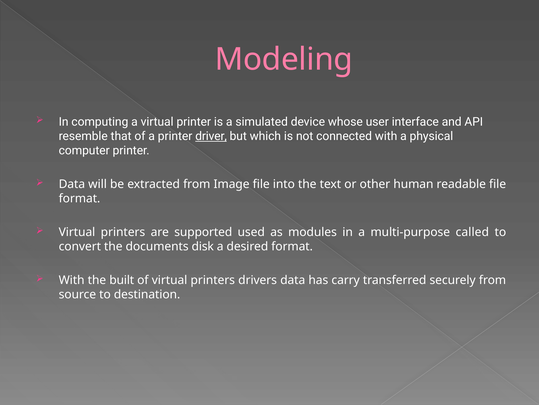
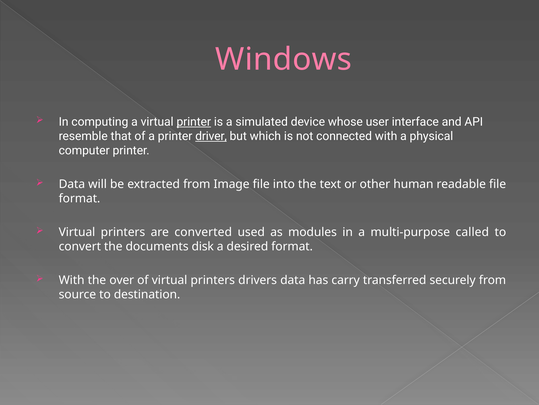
Modeling: Modeling -> Windows (284, 59)
printer underline: none -> present (194, 122)
supported: supported -> converted (203, 232)
built: built -> over (122, 280)
